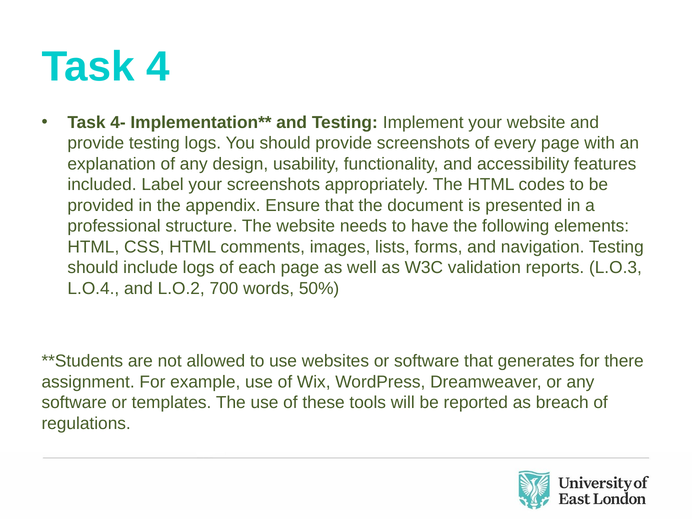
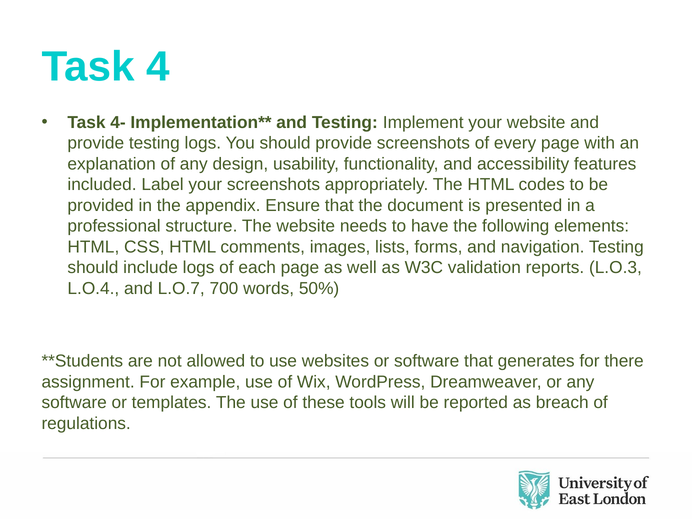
L.O.2: L.O.2 -> L.O.7 (181, 288)
